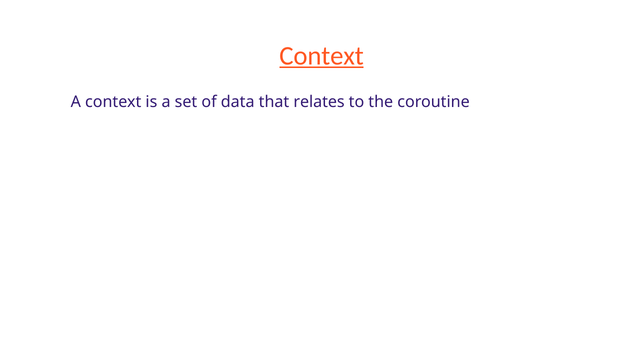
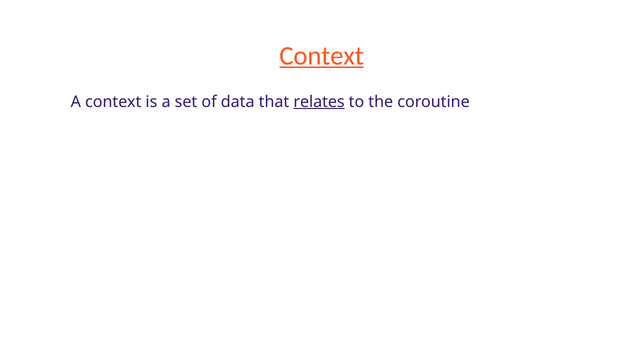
relates underline: none -> present (319, 102)
